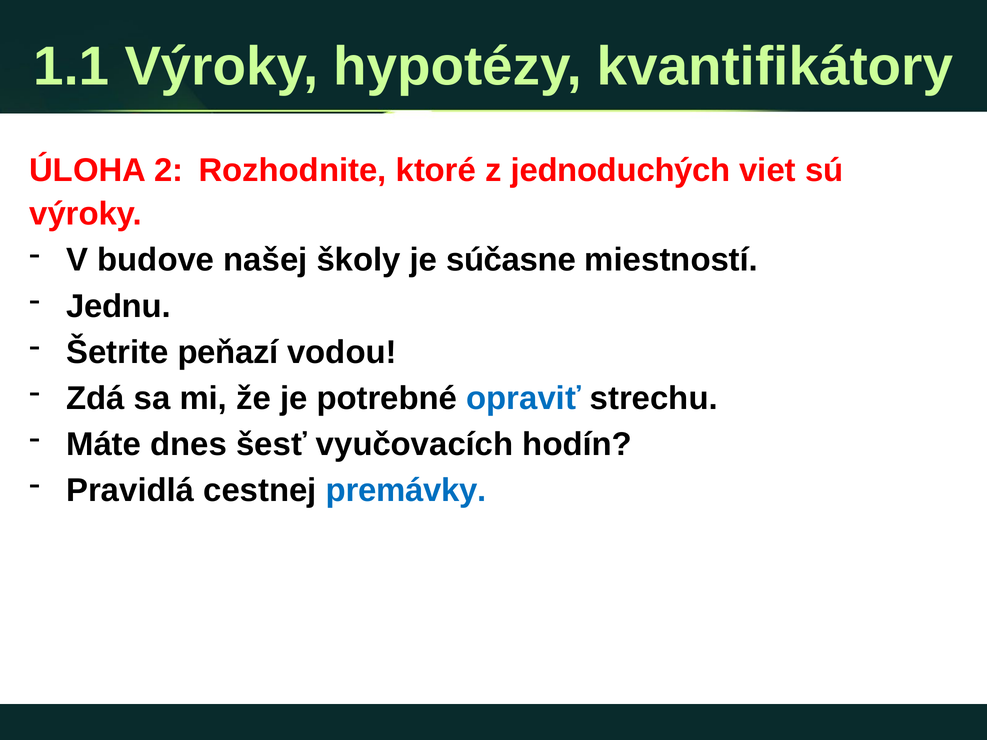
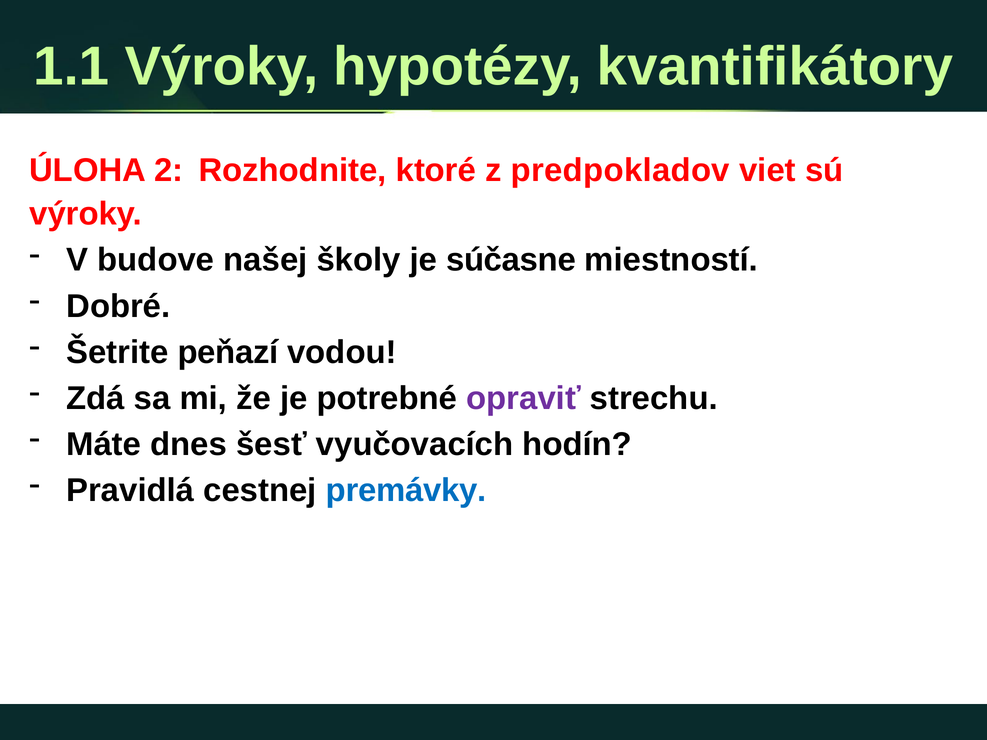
jednoduchých: jednoduchých -> predpokladov (620, 170)
Jednu: Jednu -> Dobré (118, 306)
opraviť colour: blue -> purple (524, 398)
